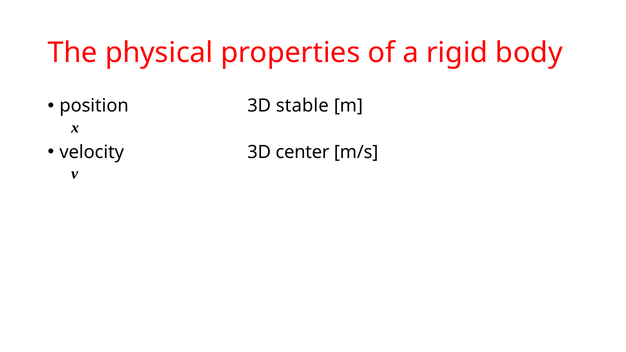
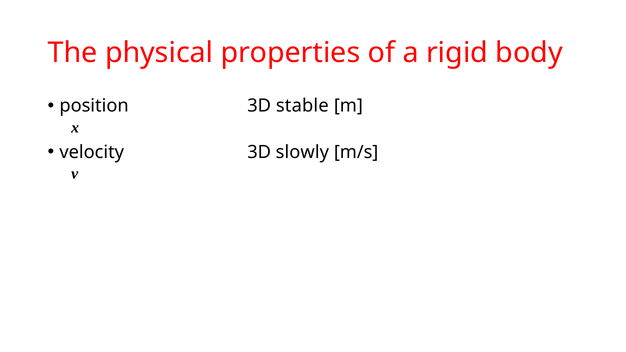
center: center -> slowly (302, 152)
